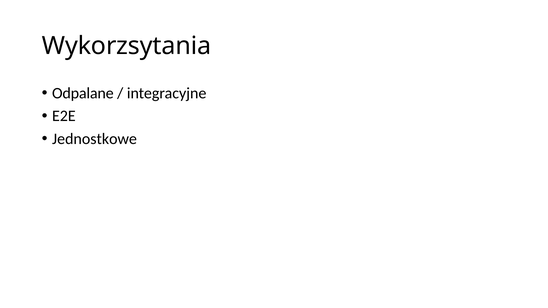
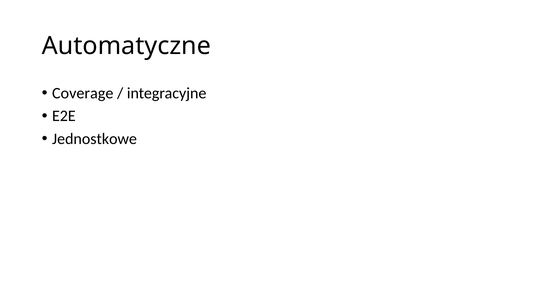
Wykorzsytania: Wykorzsytania -> Automatyczne (126, 46)
Odpalane: Odpalane -> Coverage (83, 93)
